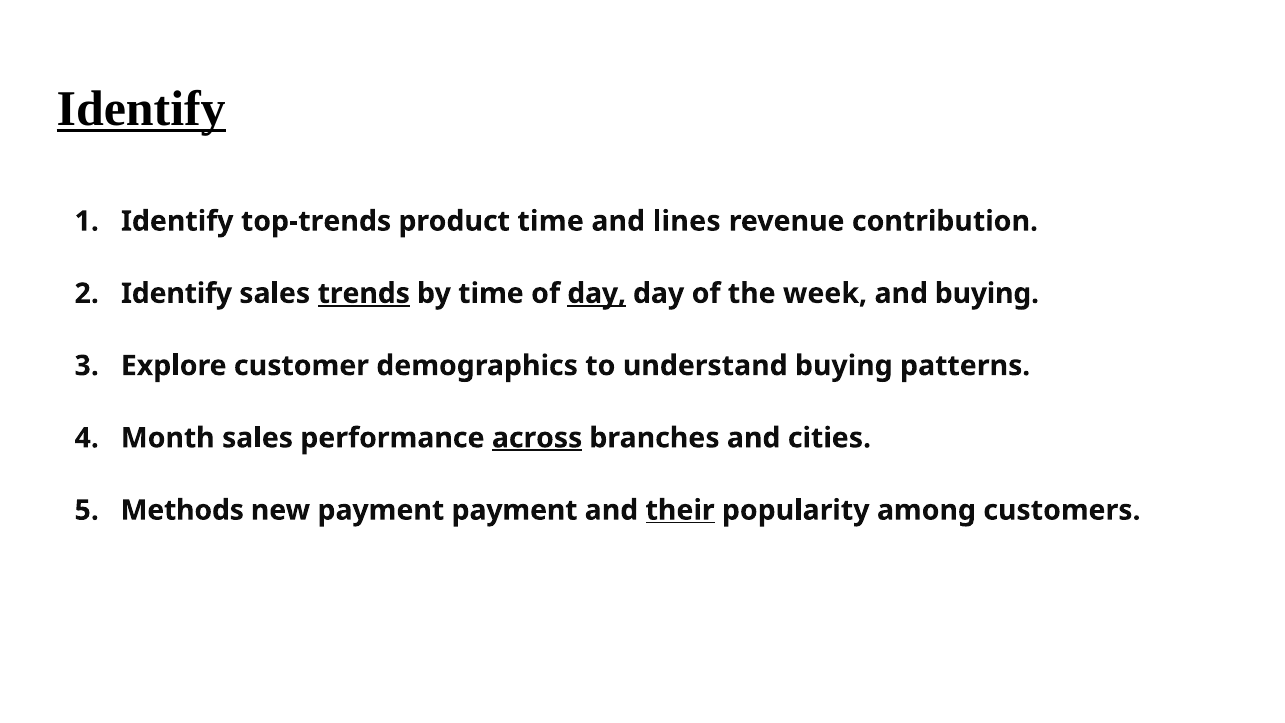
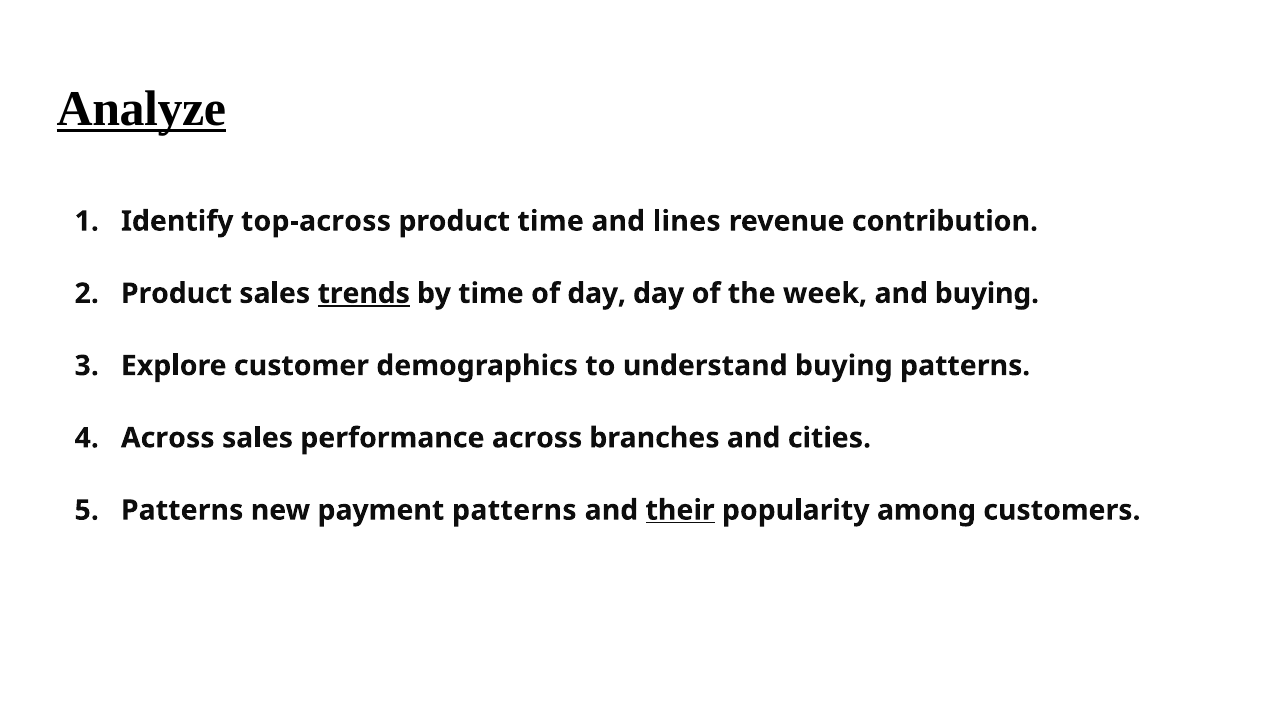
Identify: Identify -> Analyze (141, 109)
top-trends: top-trends -> top-across (316, 221)
Identify: Identify -> Product (176, 293)
day underline: present -> none (597, 293)
Month: Month -> Across (168, 438)
across underline: present -> none (537, 438)
Methods: Methods -> Patterns (182, 510)
payment payment: payment -> patterns (514, 510)
